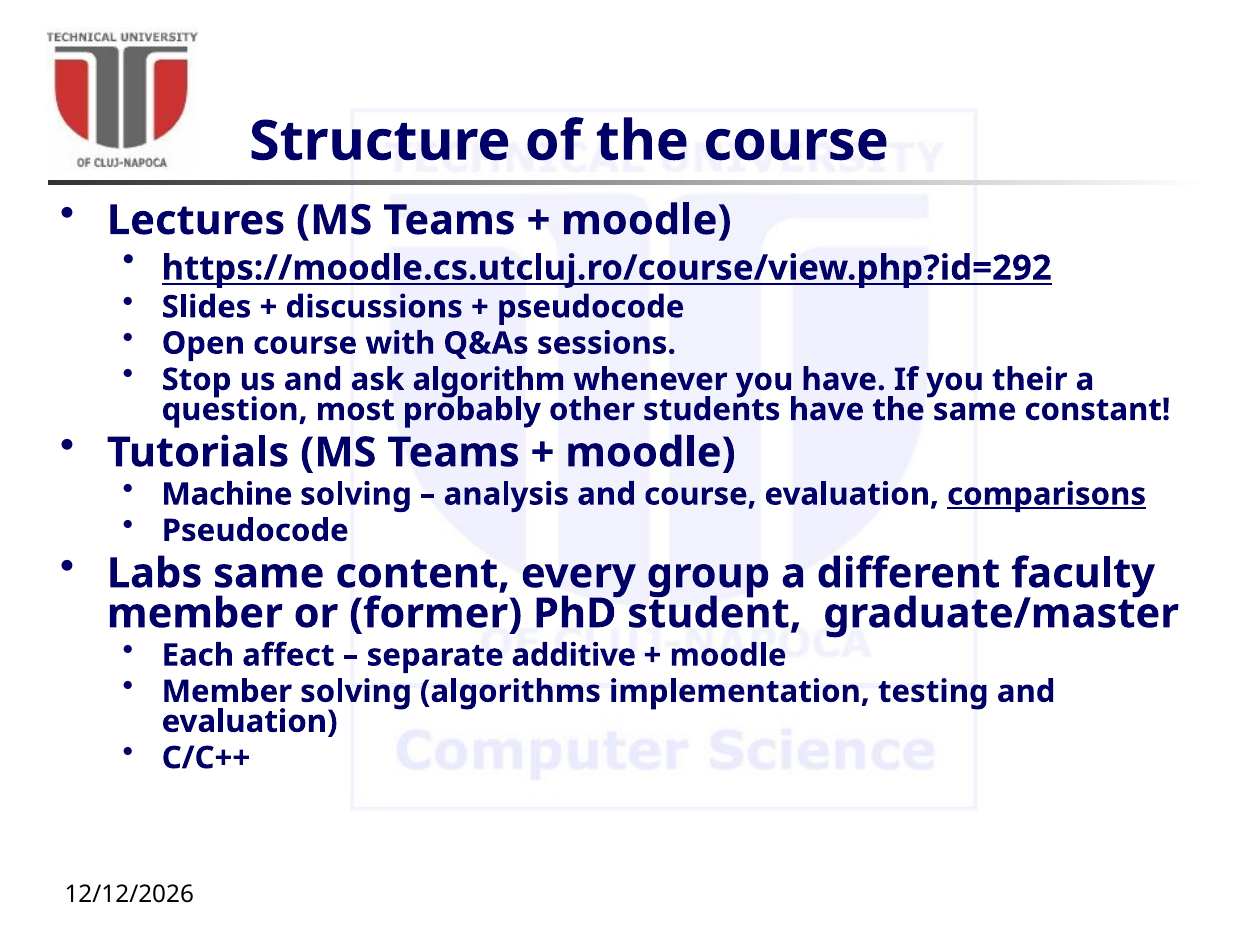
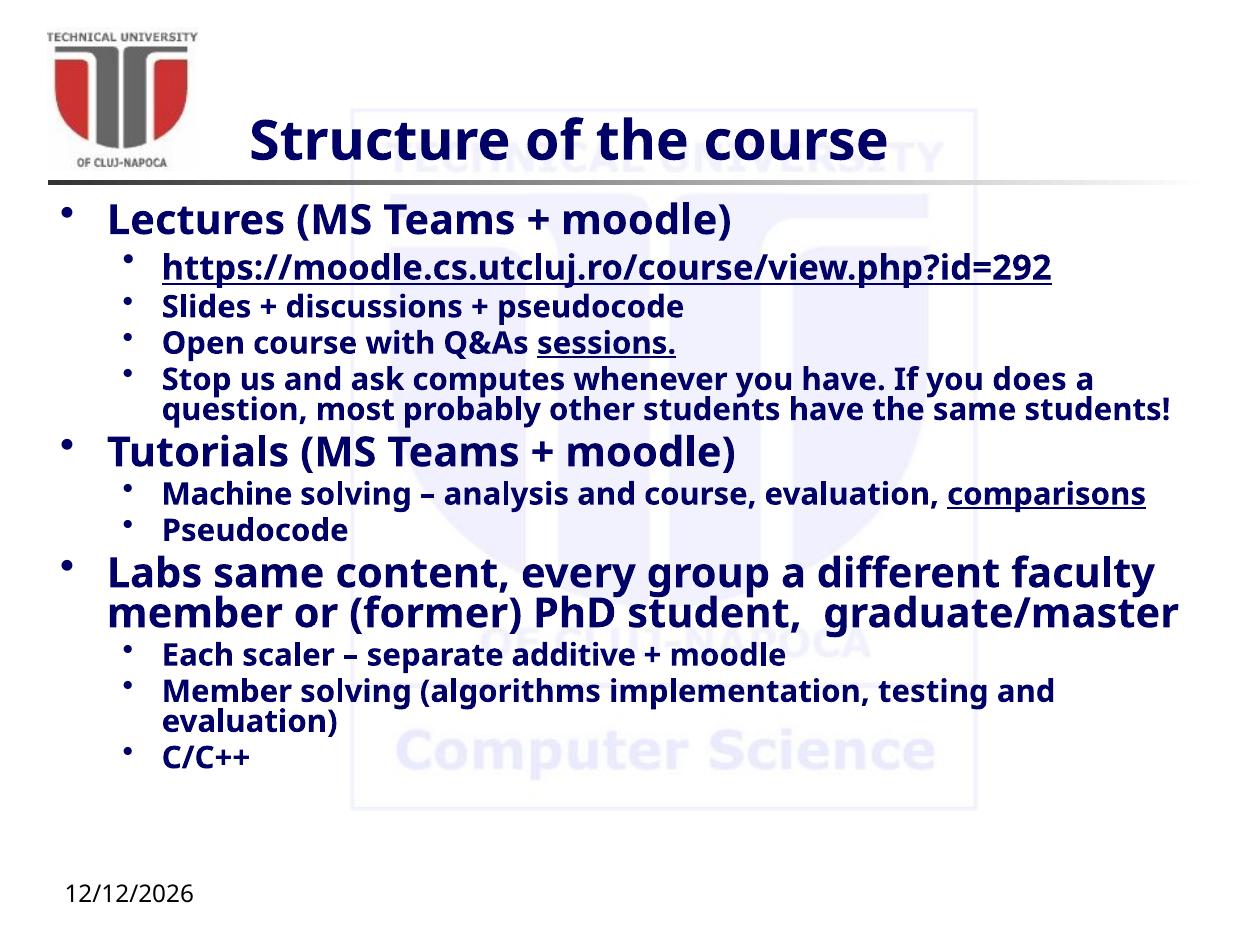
sessions underline: none -> present (607, 343)
algorithm: algorithm -> computes (489, 379)
their: their -> does (1029, 379)
same constant: constant -> students (1097, 409)
affect: affect -> scaler (288, 655)
